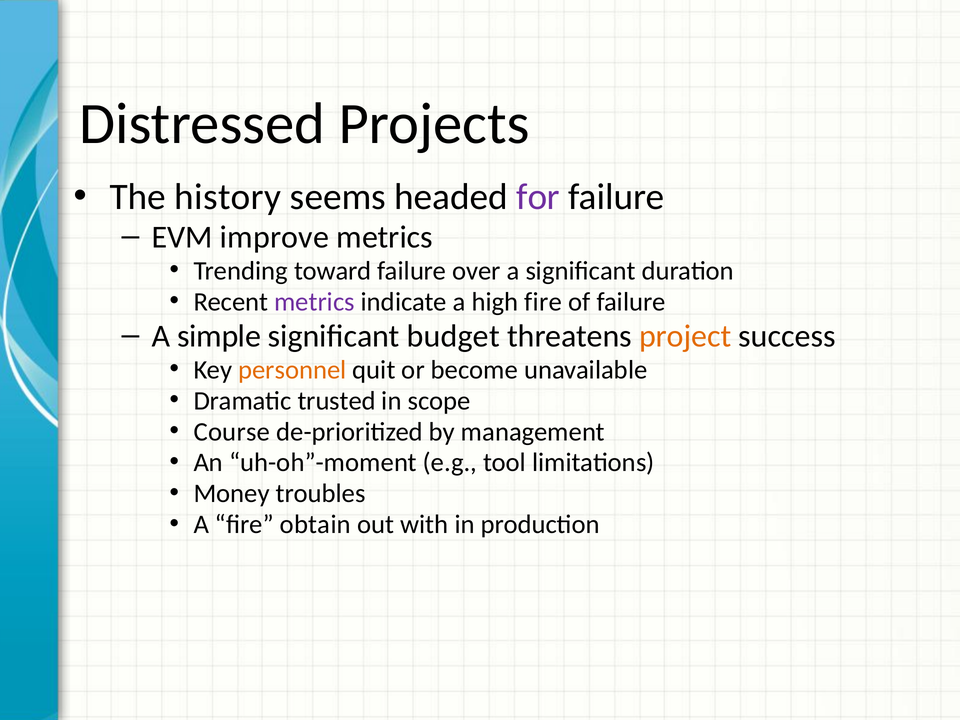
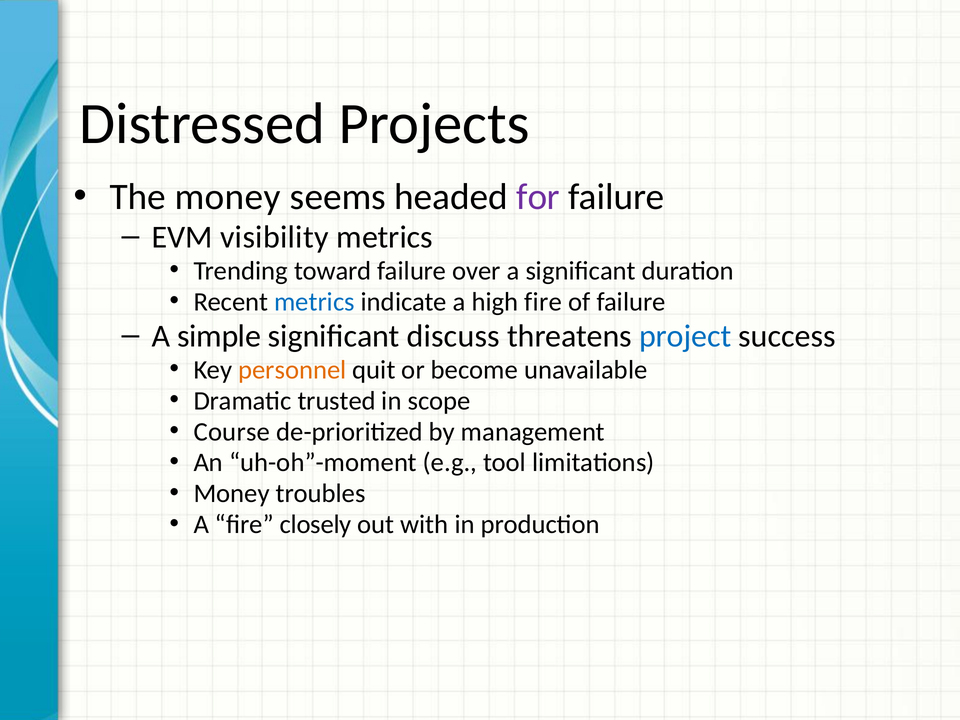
The history: history -> money (228, 197)
improve: improve -> visibility (274, 237)
metrics colour: purple -> blue (314, 302)
budget: budget -> discuss (453, 336)
project colour: orange -> blue (685, 336)
obtain: obtain -> closely (316, 525)
